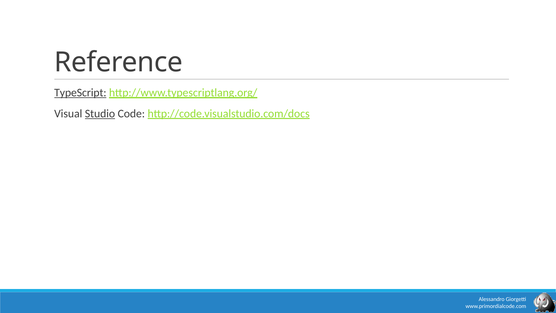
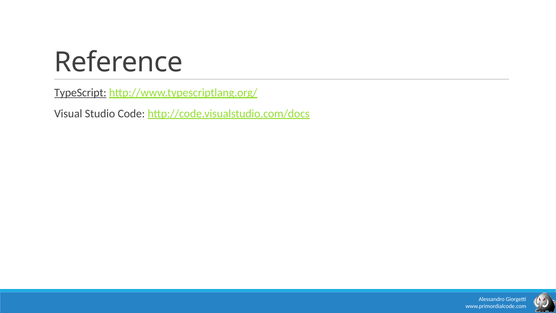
Studio underline: present -> none (100, 114)
